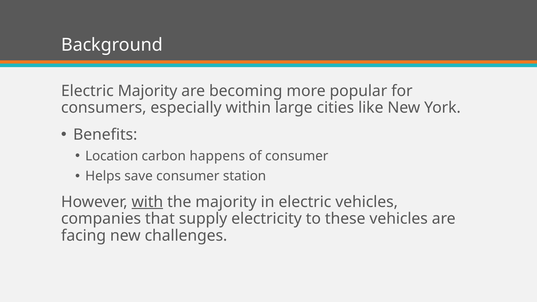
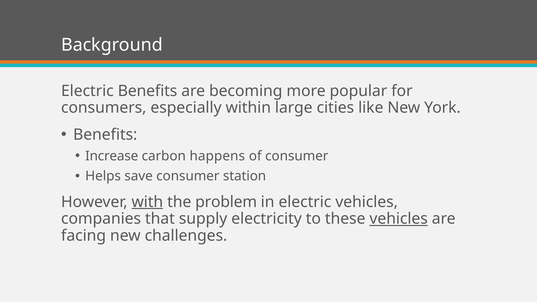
Electric Majority: Majority -> Benefits (148, 91)
Location: Location -> Increase (112, 156)
the majority: majority -> problem (226, 202)
vehicles underline: none -> present (399, 219)
